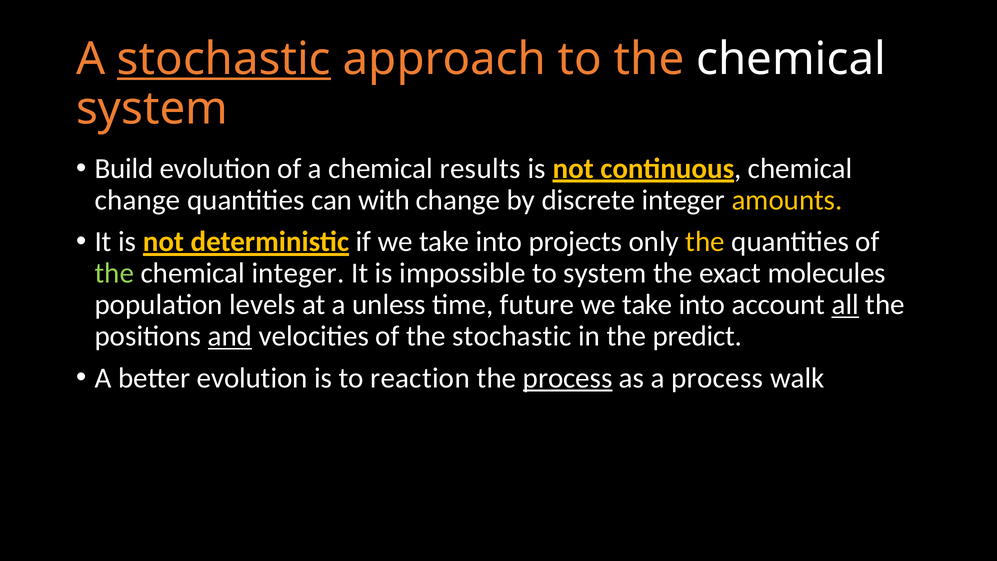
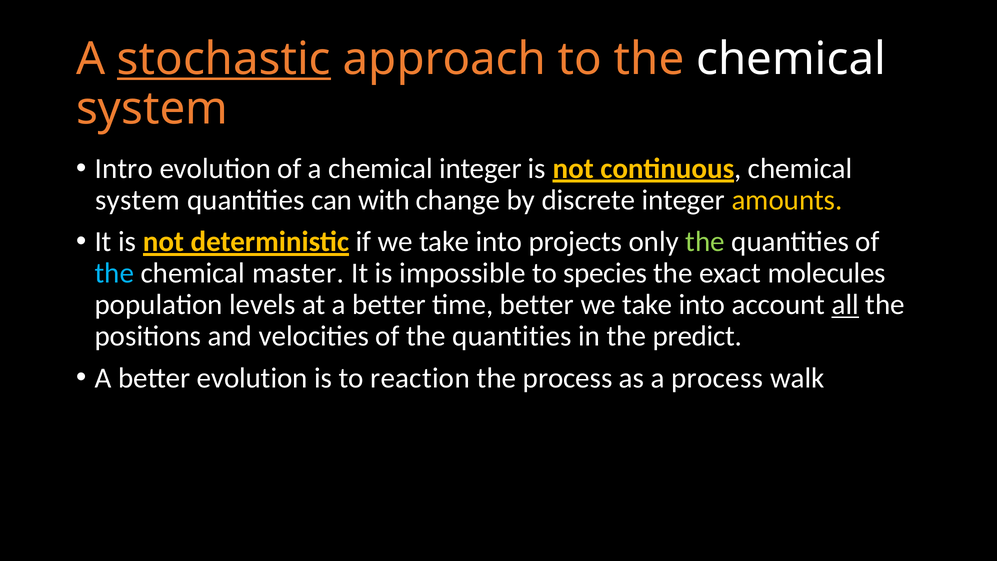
Build: Build -> Intro (124, 169)
chemical results: results -> integer (480, 169)
change: change -> system (137, 200)
the colour: yellow -> light green (705, 242)
the colour: light green -> light blue (114, 273)
chemical integer: integer -> master (298, 273)
to system: system -> species (605, 273)
at a unless: unless -> better (389, 305)
time future: future -> better (537, 305)
and underline: present -> none (230, 336)
of the stochastic: stochastic -> quantities (512, 336)
process underline: present -> none (568, 378)
